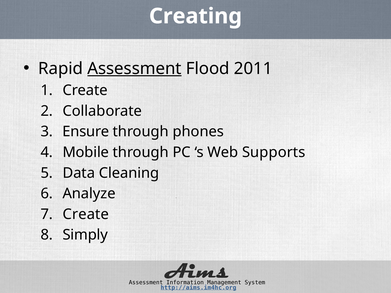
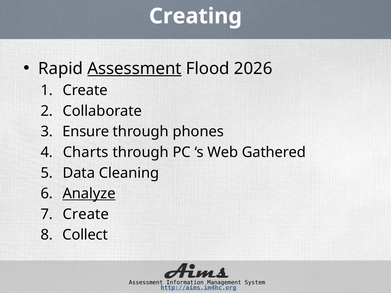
2011: 2011 -> 2026 (253, 69)
Mobile: Mobile -> Charts (86, 152)
Supports: Supports -> Gathered (274, 152)
Analyze underline: none -> present (89, 194)
Simply: Simply -> Collect (85, 235)
